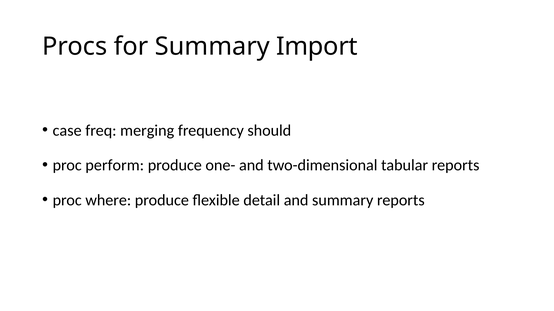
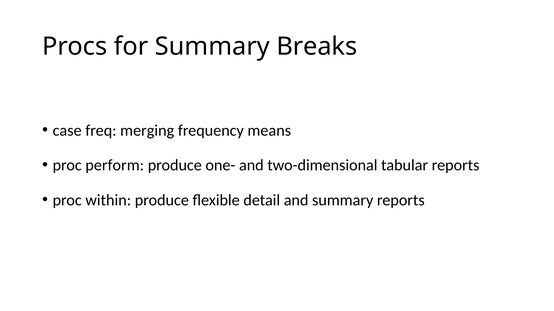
Import: Import -> Breaks (317, 47)
should: should -> means (269, 131)
where: where -> within (108, 200)
